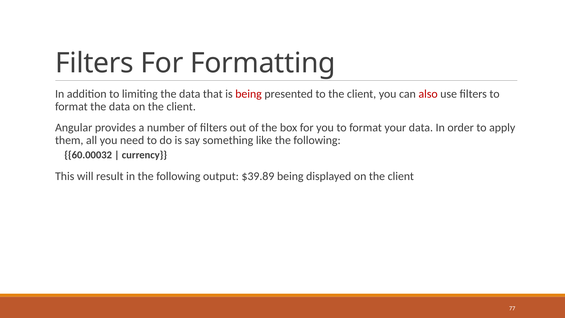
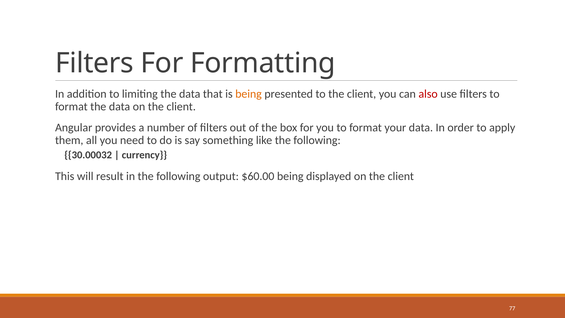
being colour: red -> orange (249, 94)
60.00032: 60.00032 -> 30.00032 (88, 155)
$39.89: $39.89 -> $60.00 (258, 176)
